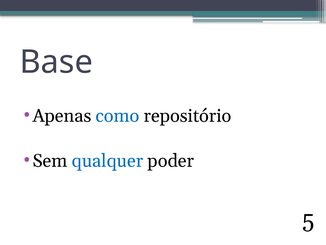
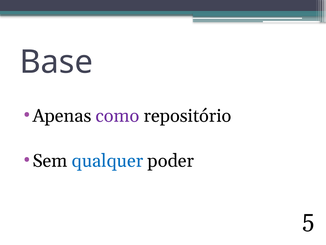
como colour: blue -> purple (118, 116)
